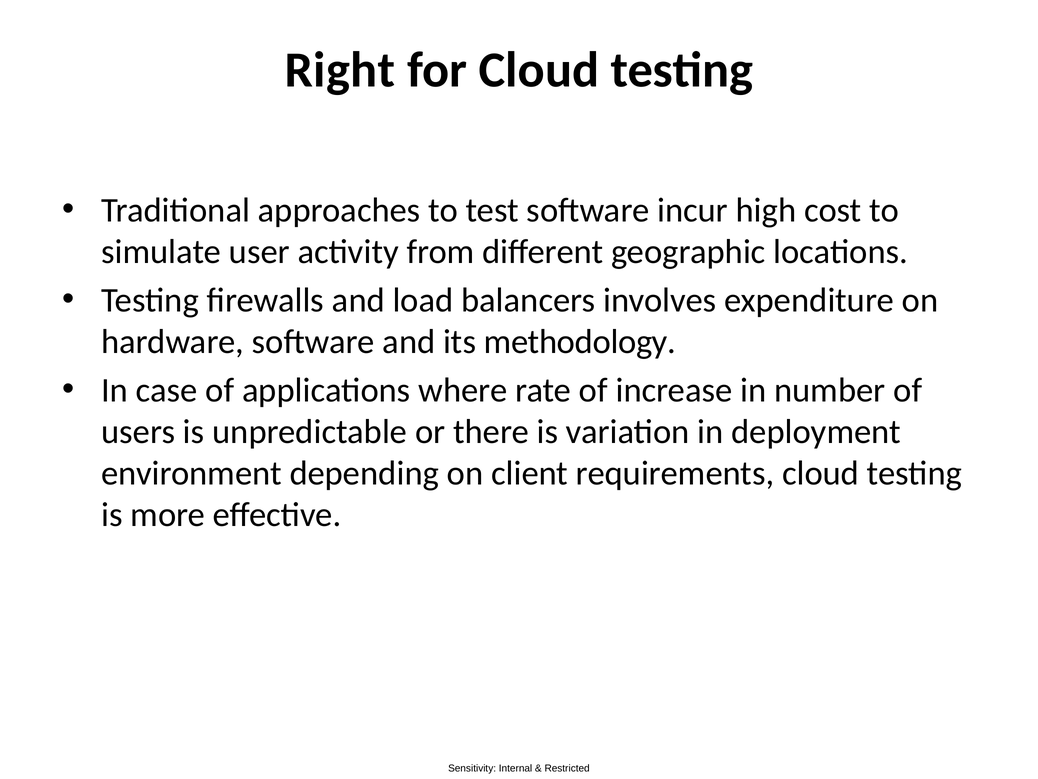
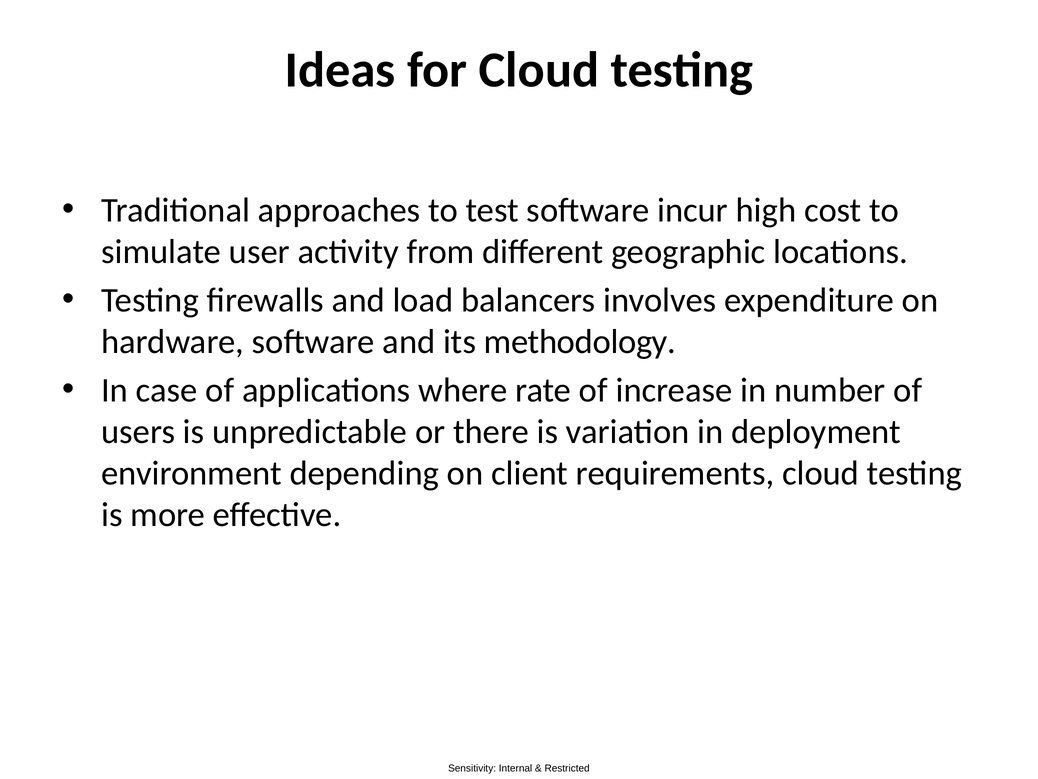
Right: Right -> Ideas (340, 70)
